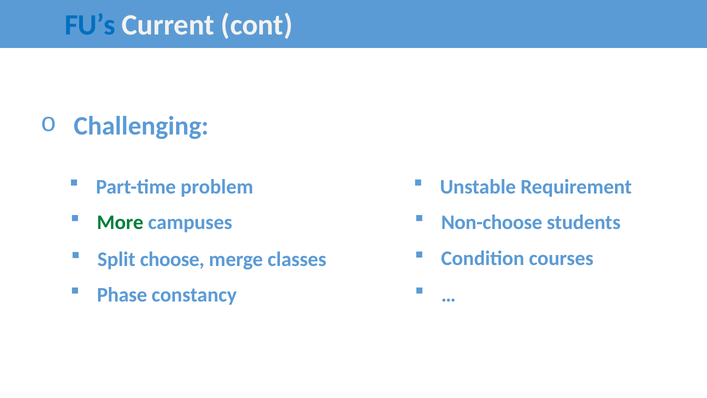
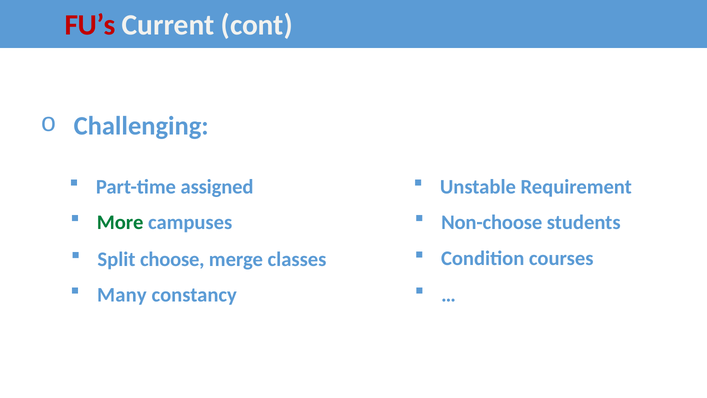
FU’s colour: blue -> red (90, 25)
problem: problem -> assigned (217, 187)
Phase: Phase -> Many (122, 295)
